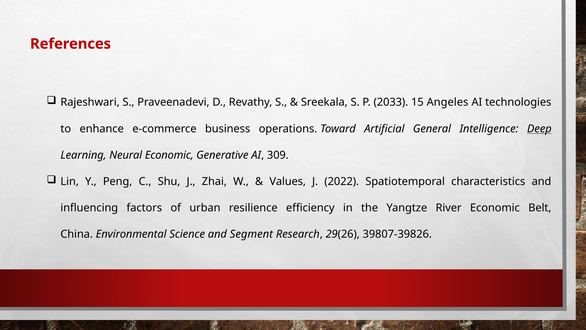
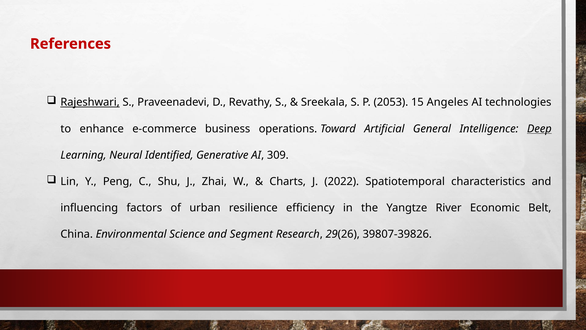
Rajeshwari underline: none -> present (90, 102)
2033: 2033 -> 2053 (391, 102)
Neural Economic: Economic -> Identified (169, 155)
Values: Values -> Charts (288, 181)
